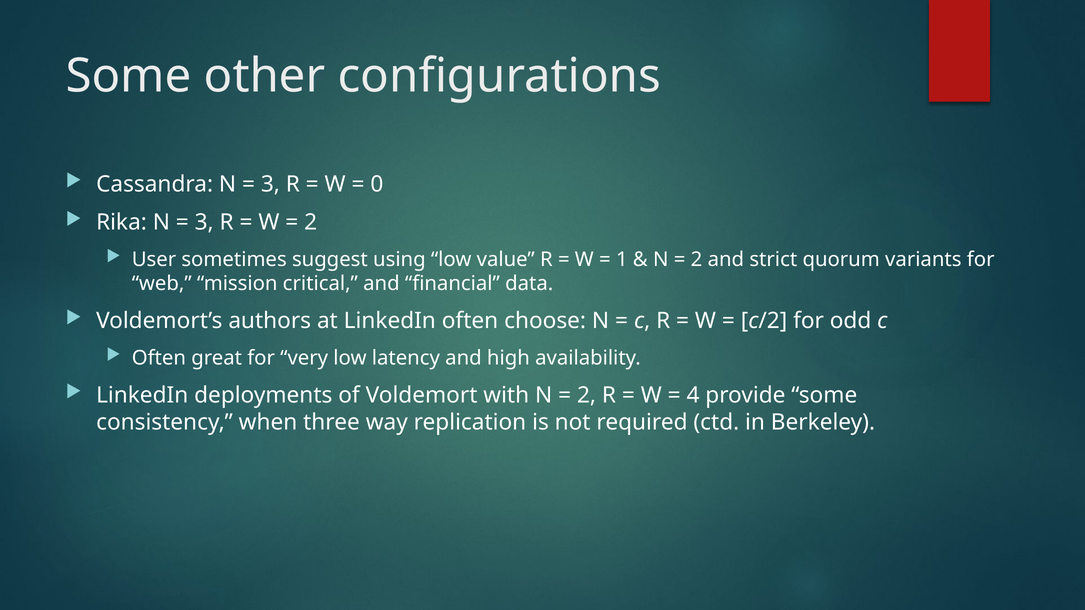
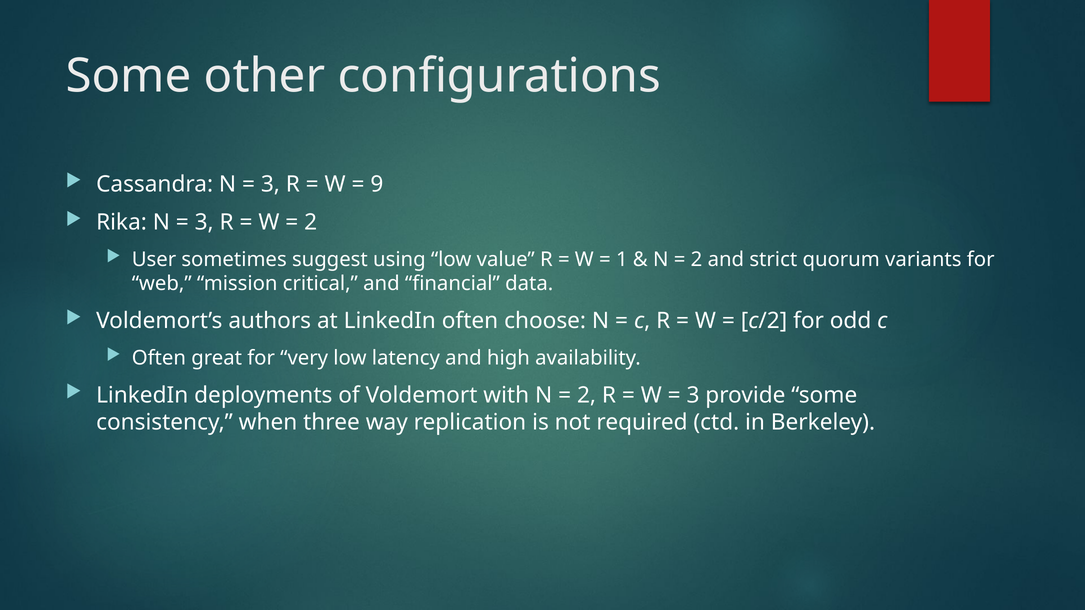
0: 0 -> 9 (377, 184)
4: 4 -> 3 (693, 395)
